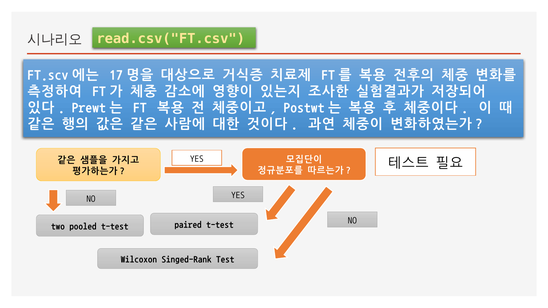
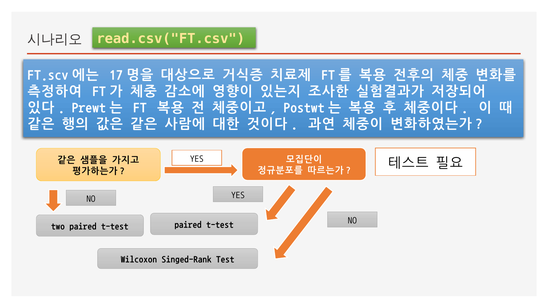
two pooled: pooled -> paired (83, 226)
